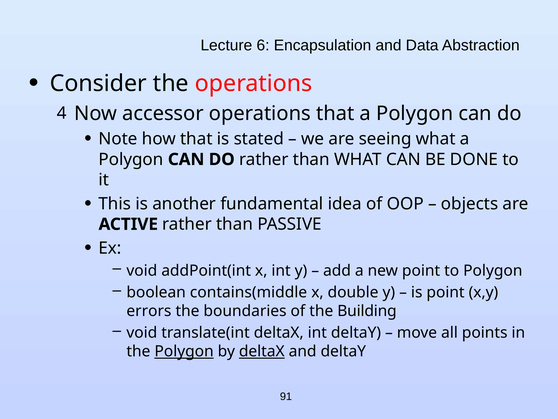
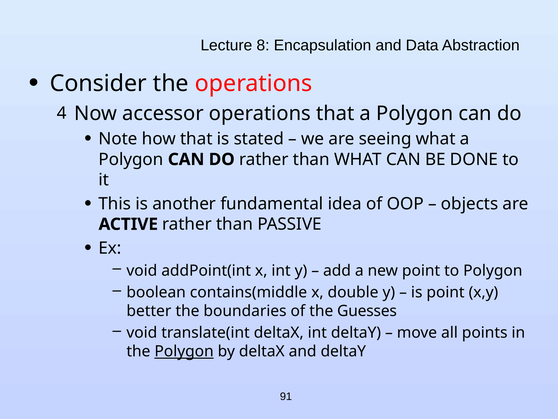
6: 6 -> 8 (263, 45)
errors: errors -> better (149, 311)
Building: Building -> Guesses (367, 311)
deltaX underline: present -> none (262, 351)
